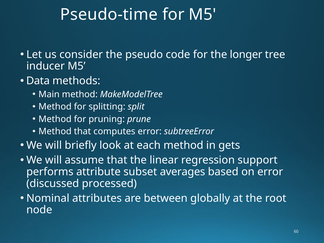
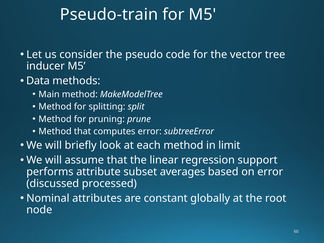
Pseudo-time: Pseudo-time -> Pseudo-train (109, 14)
longer: longer -> vector (246, 54)
gets: gets -> limit (229, 145)
between: between -> constant (166, 198)
